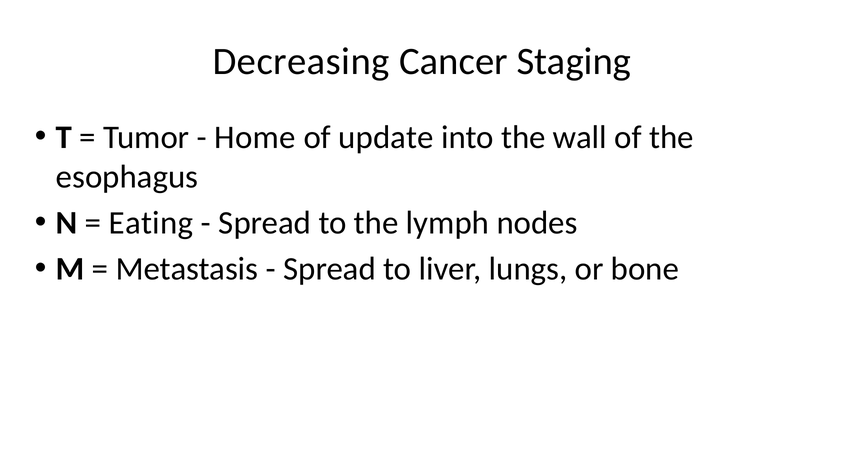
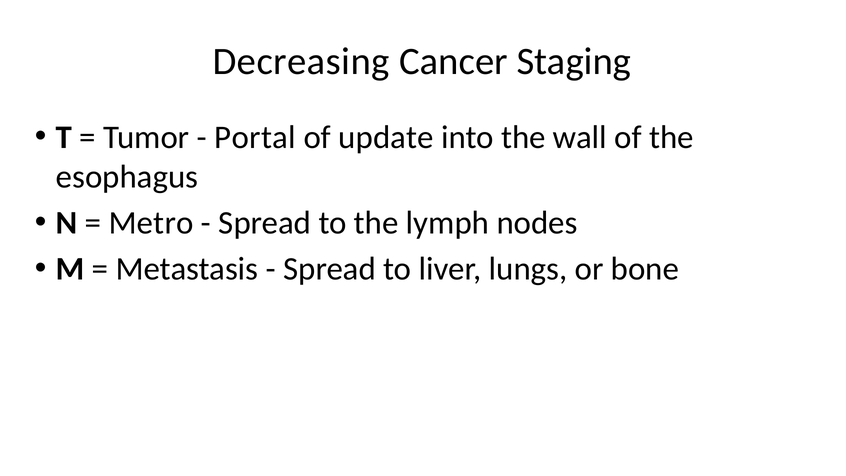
Home: Home -> Portal (255, 137)
Eating: Eating -> Metro (151, 223)
